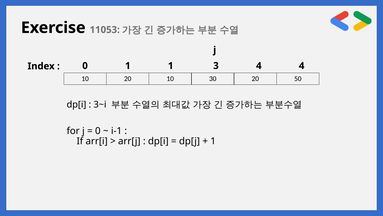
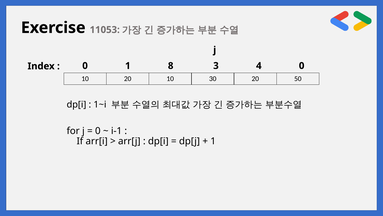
1 1: 1 -> 8 (171, 66)
4 4: 4 -> 0 (302, 66)
3~i: 3~i -> 1~i (100, 104)
